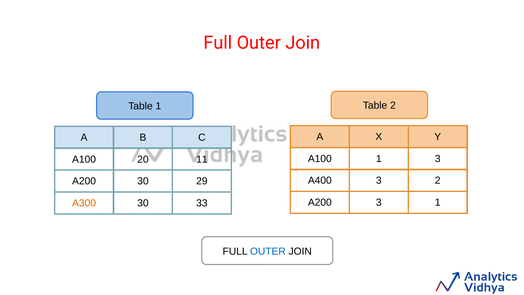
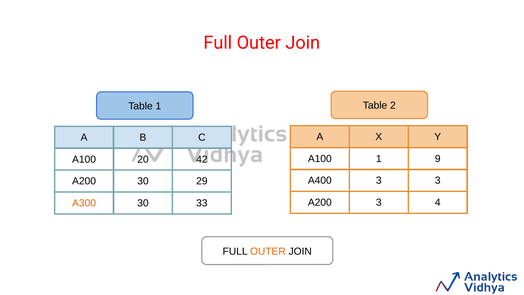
1 3: 3 -> 9 (438, 159)
11: 11 -> 42 (202, 159)
3 2: 2 -> 3 (438, 180)
3 1: 1 -> 4 (438, 202)
OUTER colour: blue -> orange (268, 251)
